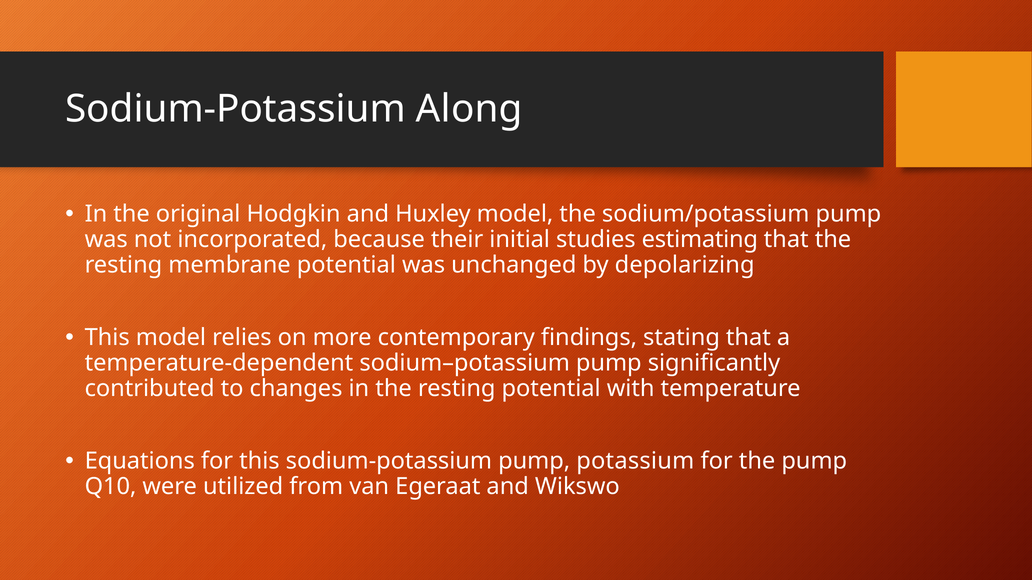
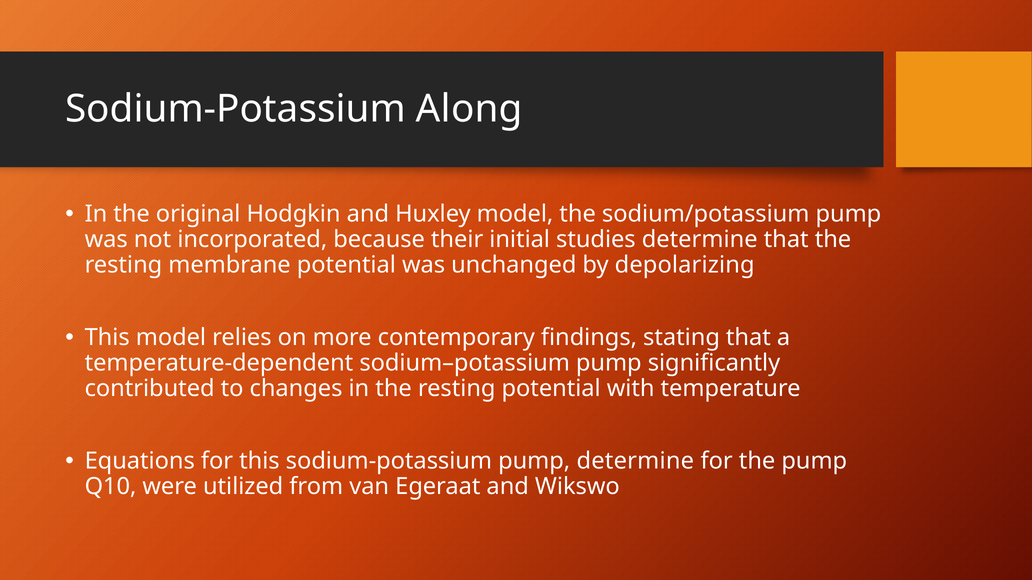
studies estimating: estimating -> determine (700, 240)
pump potassium: potassium -> determine (635, 462)
